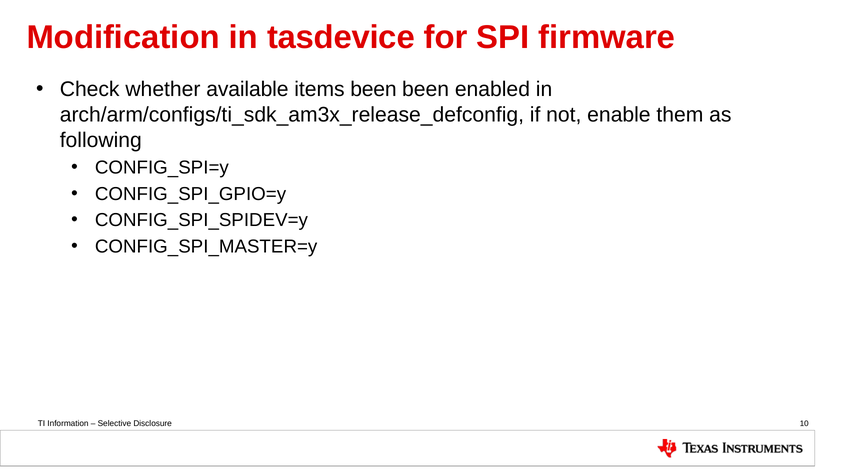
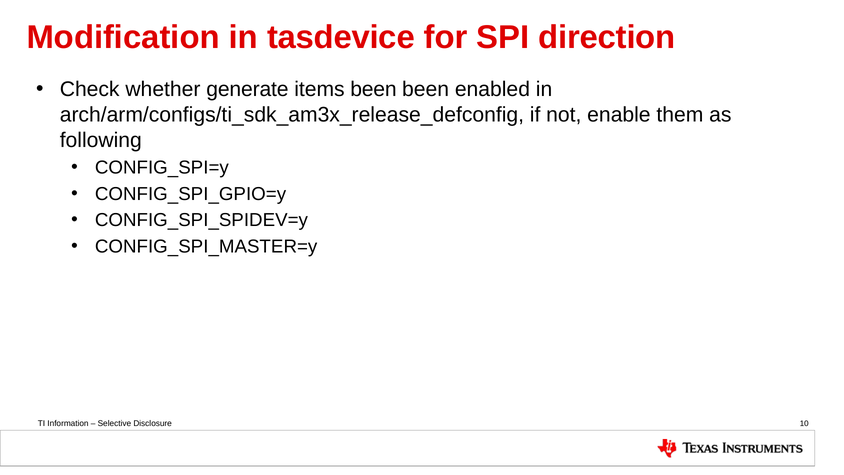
firmware: firmware -> direction (607, 37)
available: available -> generate (247, 89)
